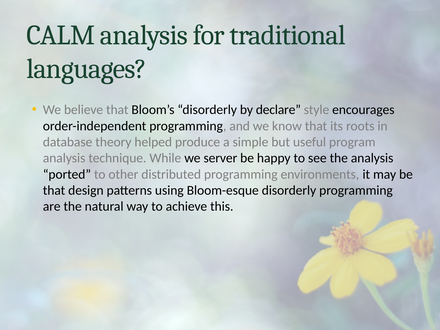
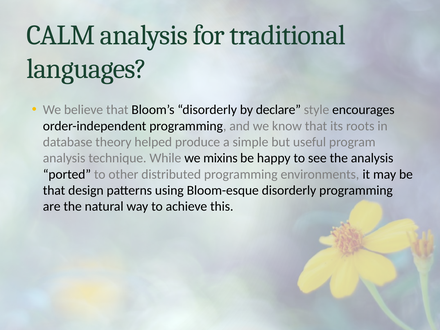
server: server -> mixins (220, 158)
